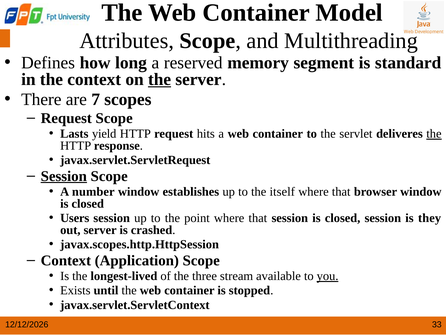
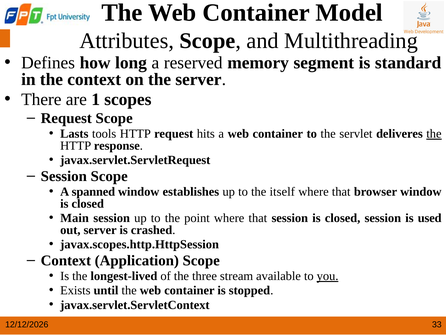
the underline: present -> none (160, 79)
7: 7 -> 1 (96, 99)
yield: yield -> tools (104, 134)
Session underline: present -> none (64, 176)
number: number -> spanned (93, 192)
Users: Users -> Main (75, 218)
they: they -> used (430, 218)
